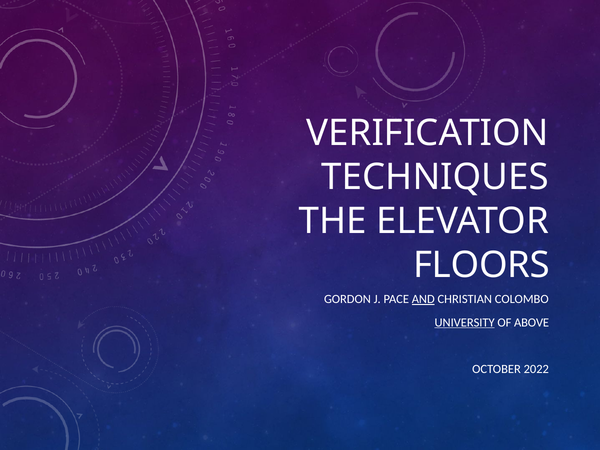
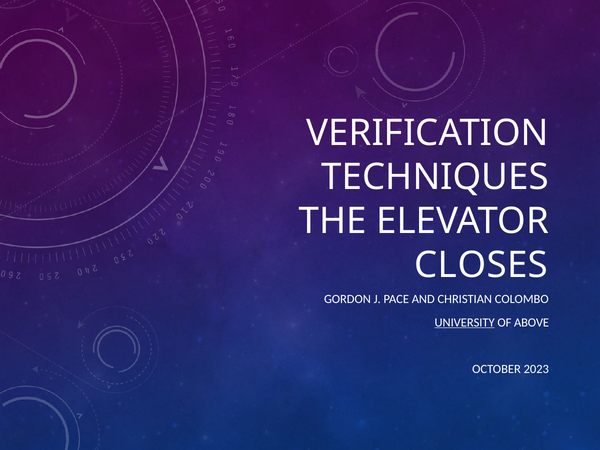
FLOORS: FLOORS -> CLOSES (481, 265)
AND underline: present -> none (423, 299)
2022: 2022 -> 2023 (536, 369)
